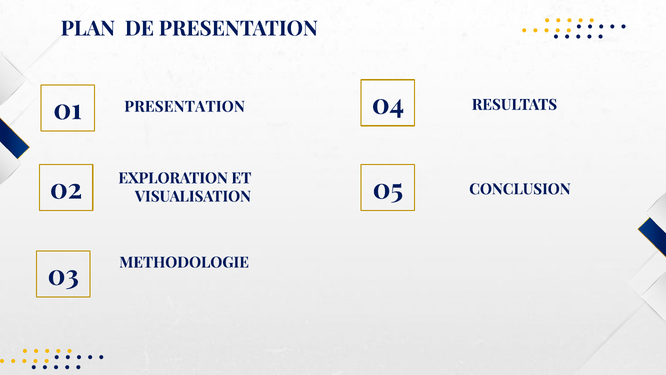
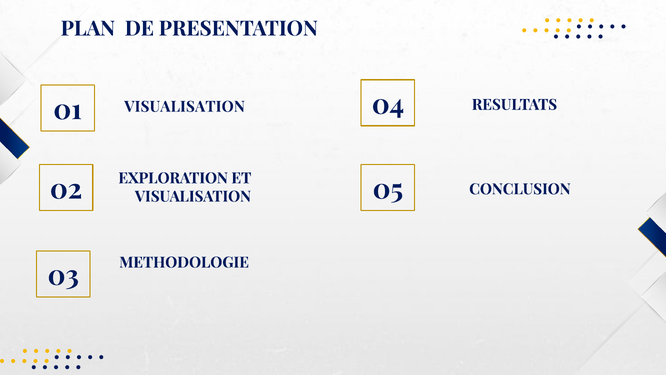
PRESENTATION: PRESENTATION -> VISUALISATION (185, 107)
